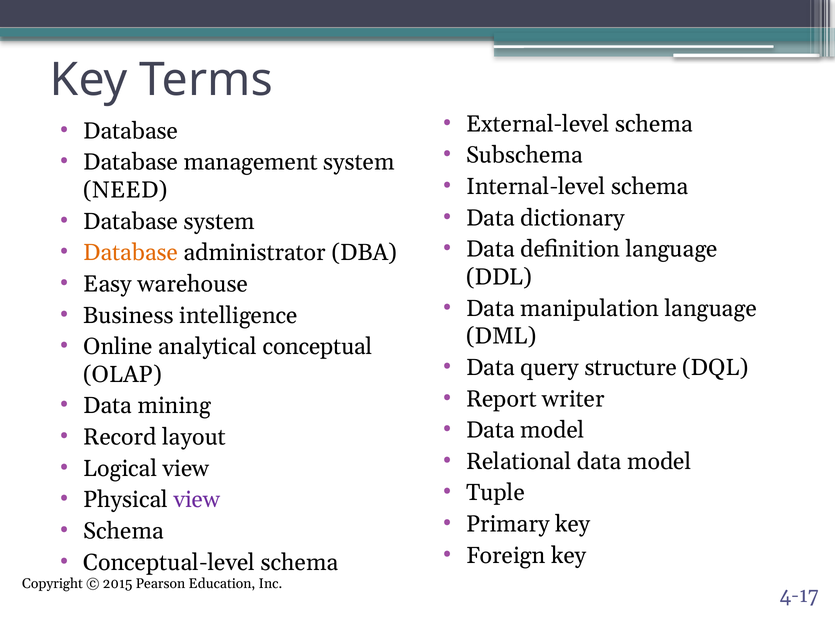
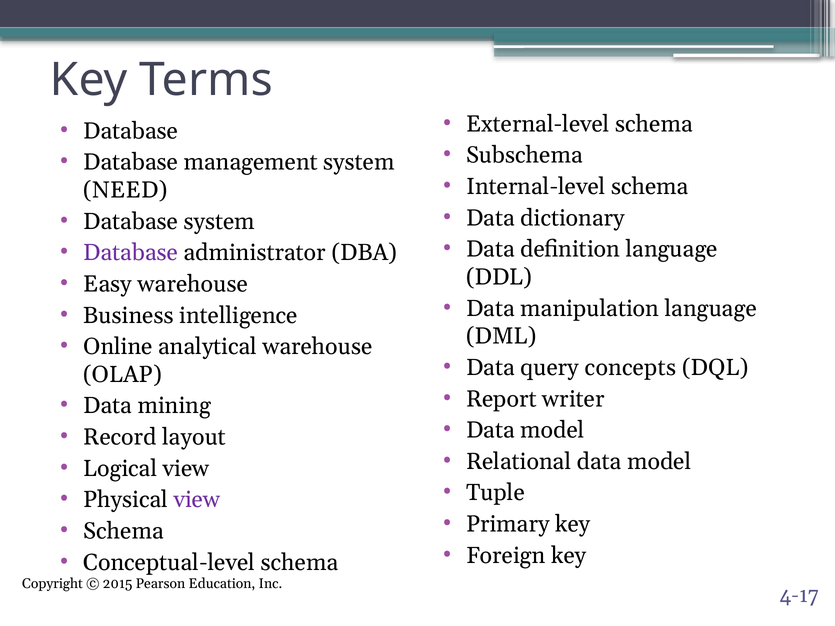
Database colour: orange -> purple (131, 253)
analytical conceptual: conceptual -> warehouse (318, 347)
structure: structure -> concepts (630, 368)
